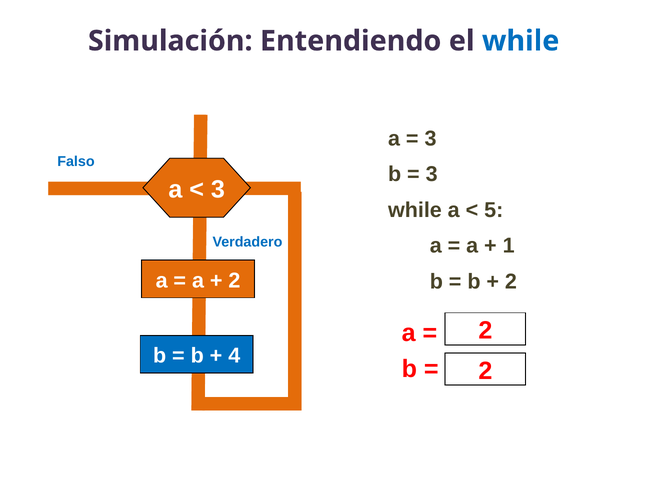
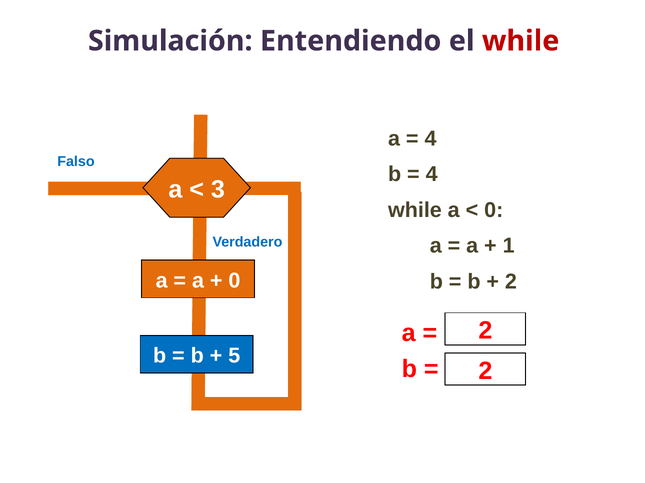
while colour: blue -> red (521, 41)
3: 3 -> 4 (430, 139)
3: 3 -> 4 (432, 175)
5: 5 -> 0 (494, 210)
2: 2 -> 0 (234, 281)
4: 4 -> 5 (234, 356)
